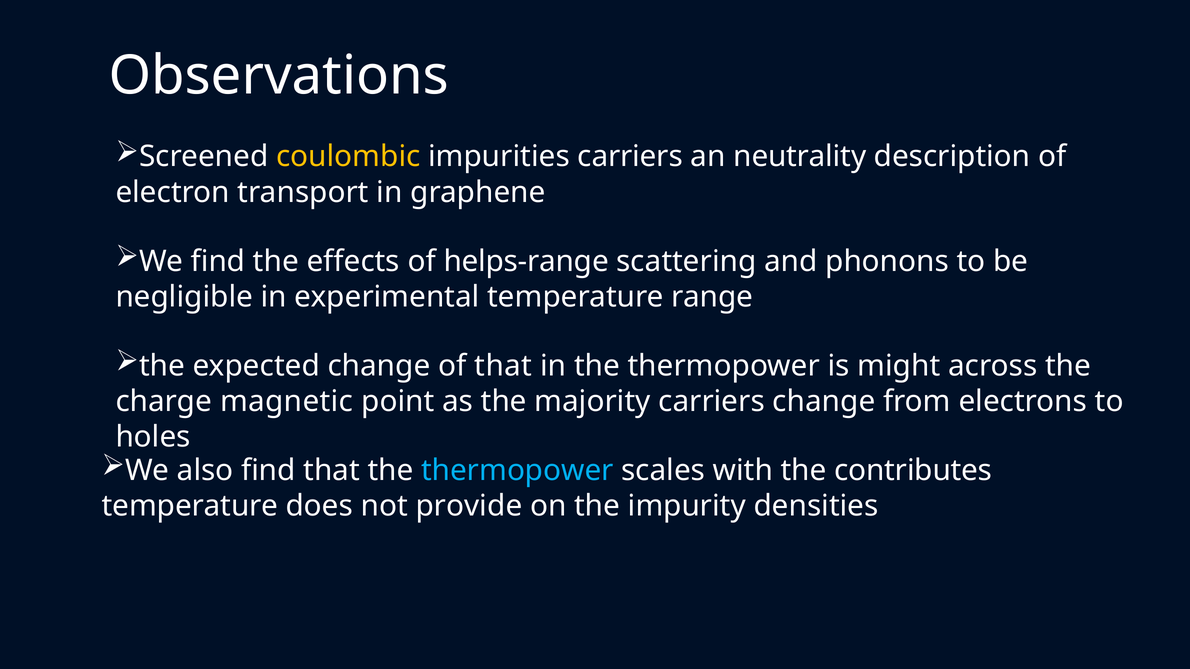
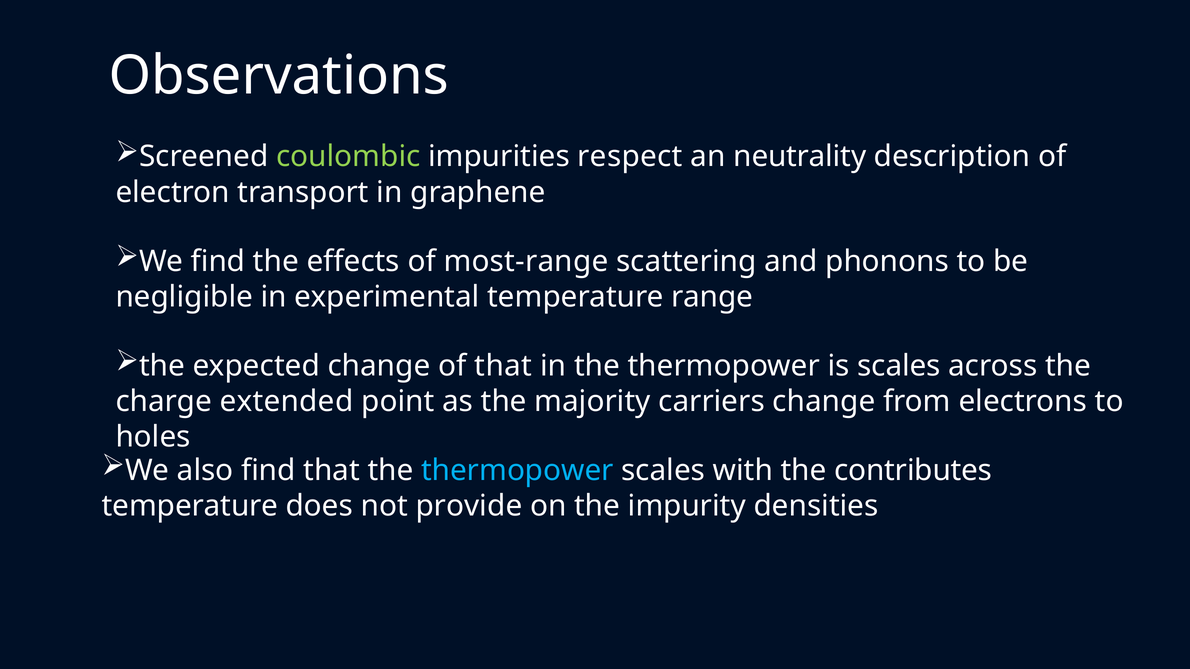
coulombic colour: yellow -> light green (348, 157)
impurities carriers: carriers -> respect (630, 157)
helps-range: helps-range -> most-range (526, 261)
is might: might -> scales (899, 366)
magnetic: magnetic -> extended (287, 402)
